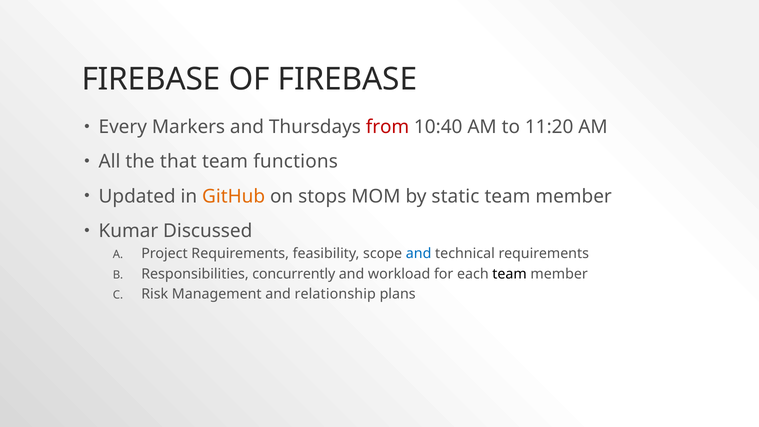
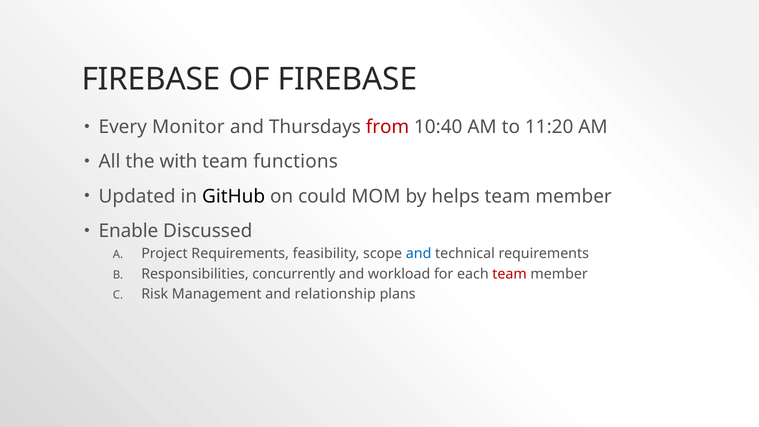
Markers: Markers -> Monitor (188, 127)
that: that -> with (178, 162)
GitHub colour: orange -> black (234, 196)
stops: stops -> could (322, 196)
static: static -> helps (456, 196)
Kumar: Kumar -> Enable (128, 231)
team colour: black -> red (510, 274)
